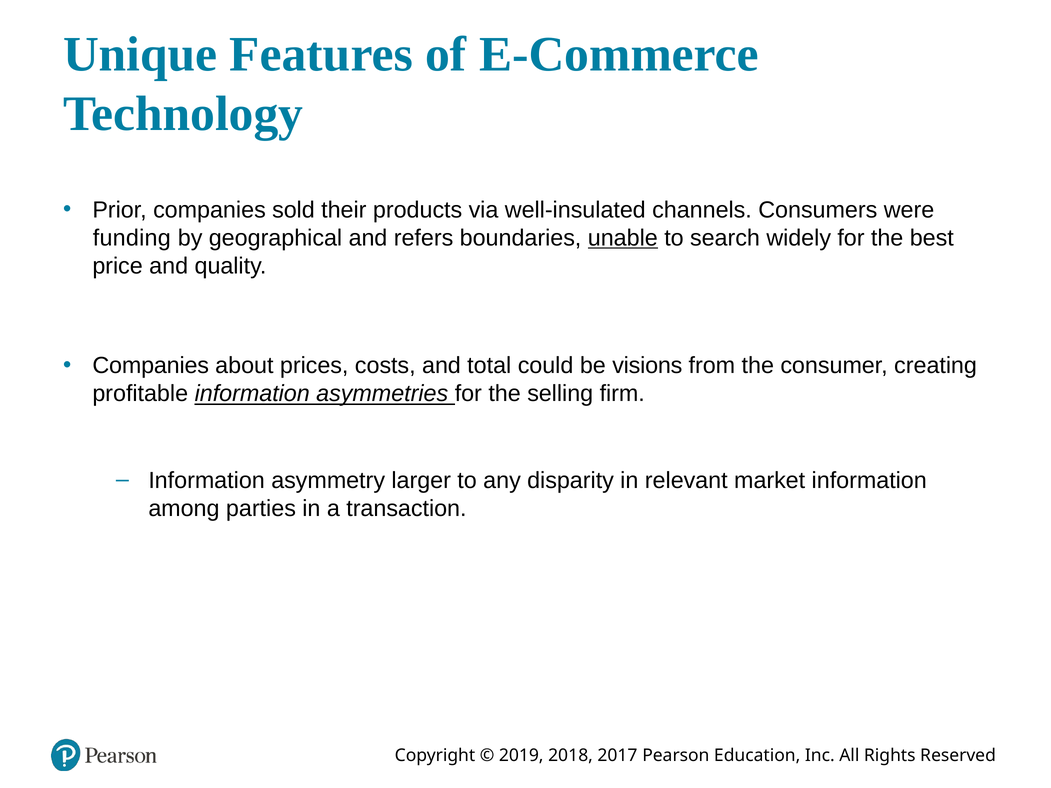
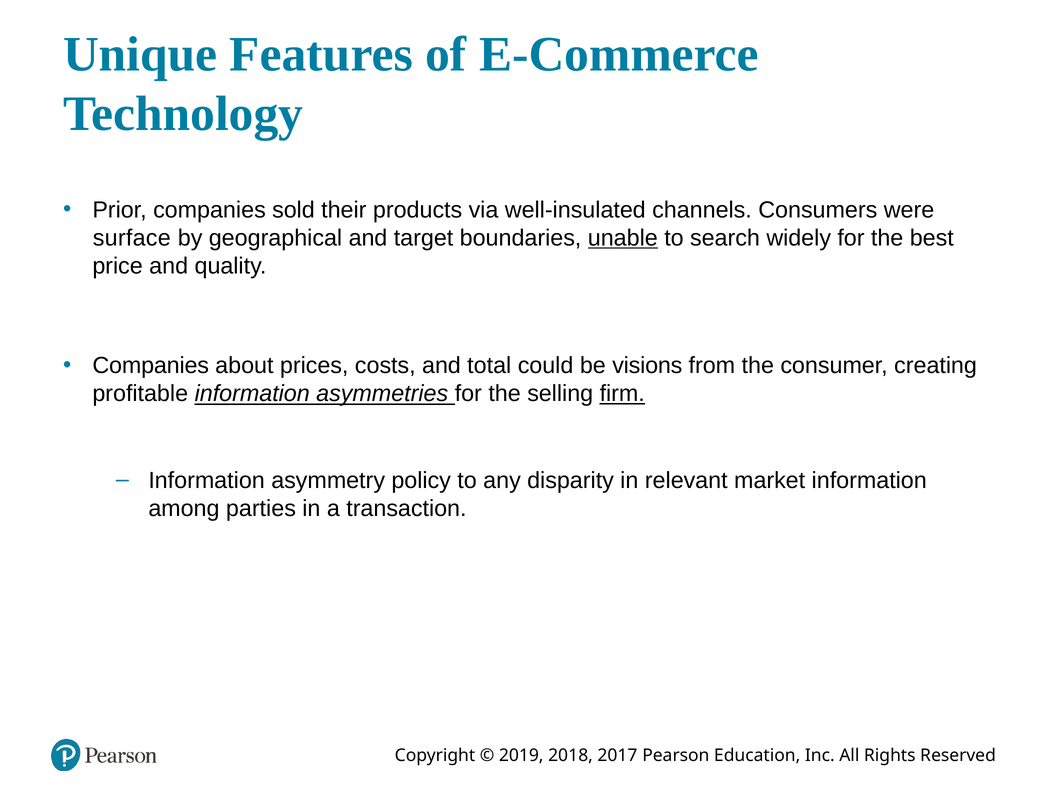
funding: funding -> surface (132, 238)
refers: refers -> target (424, 238)
firm underline: none -> present (622, 394)
larger: larger -> policy (421, 481)
